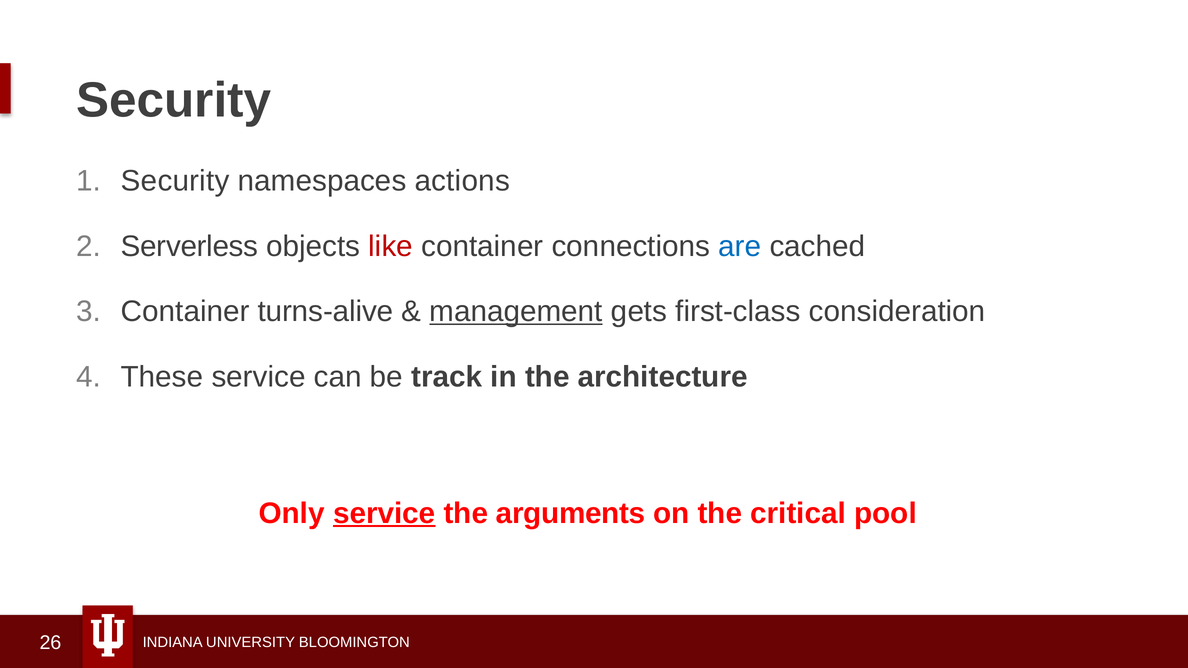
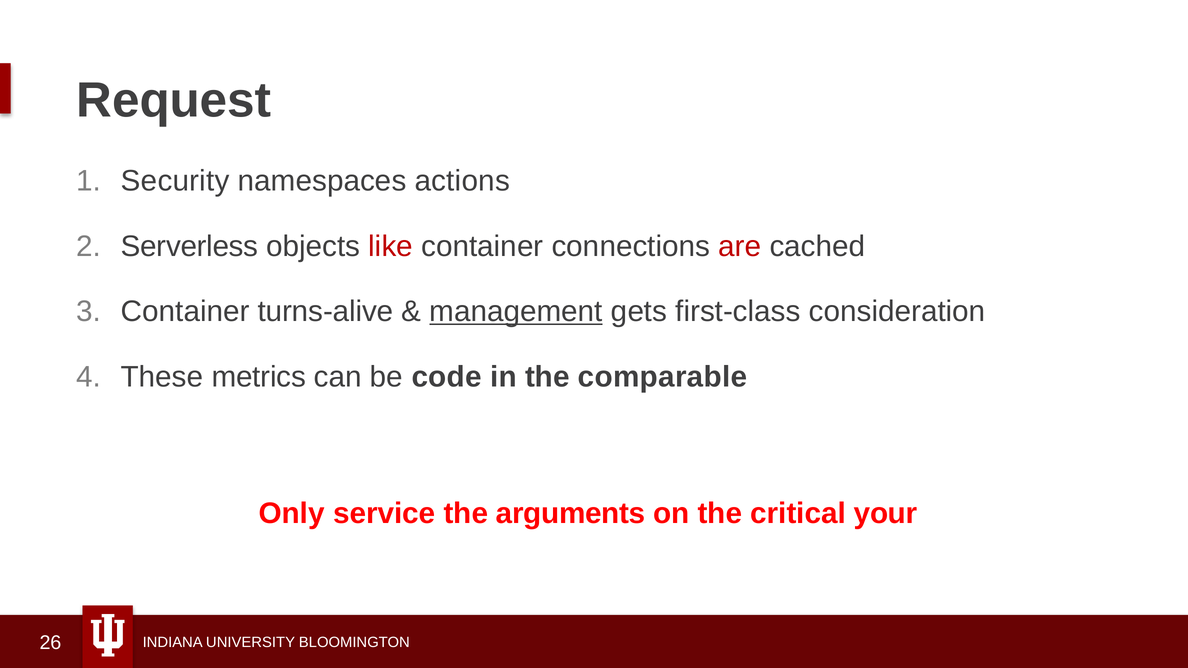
Security: Security -> Request (174, 100)
are colour: blue -> red (740, 246)
These service: service -> metrics (259, 377)
track: track -> code (447, 377)
architecture: architecture -> comparable (663, 377)
service underline: present -> none (384, 513)
pool: pool -> your (886, 513)
